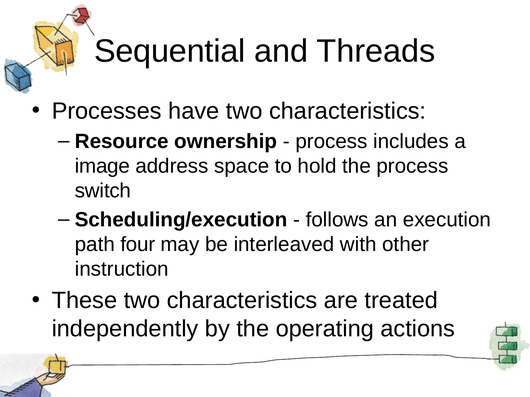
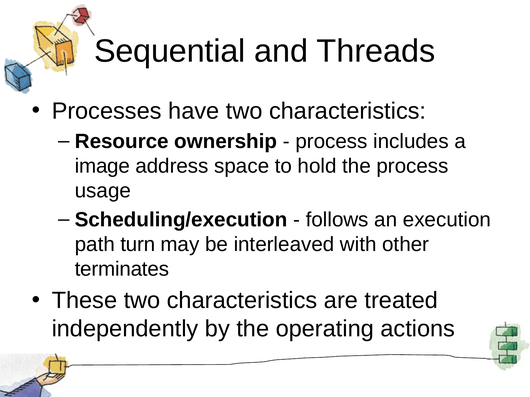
switch: switch -> usage (103, 191)
four: four -> turn (138, 245)
instruction: instruction -> terminates (122, 269)
